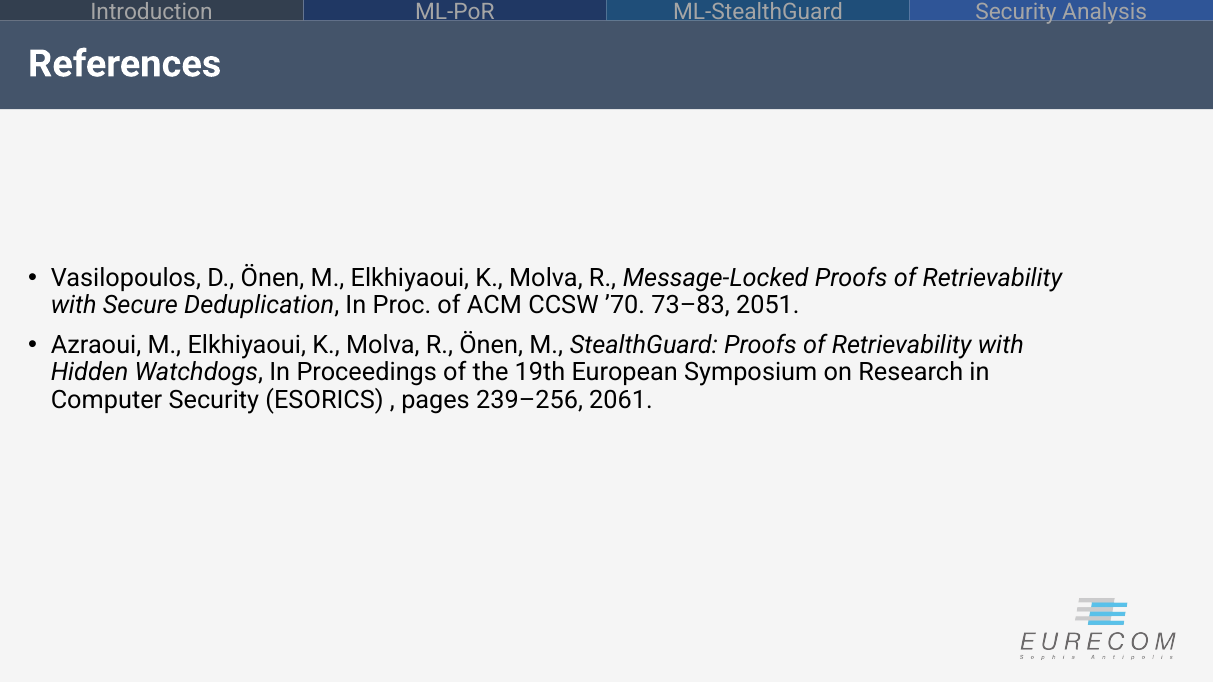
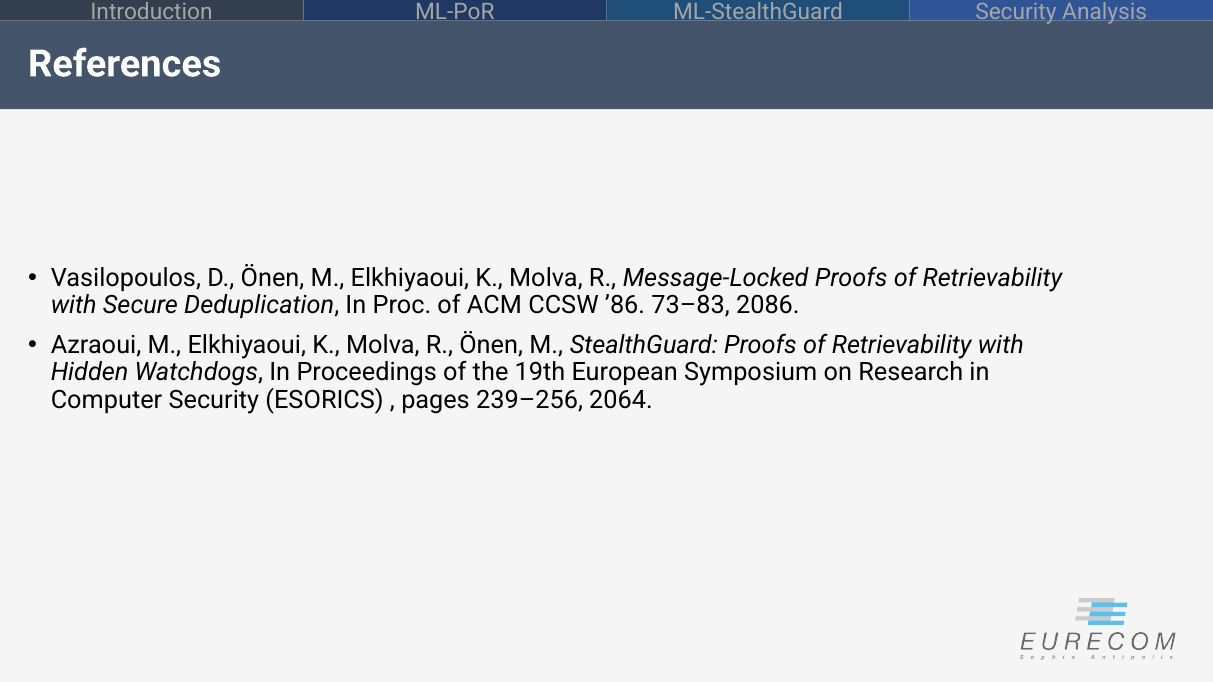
’70: ’70 -> ’86 (625, 305)
2051: 2051 -> 2086 (768, 305)
2061: 2061 -> 2064 (621, 400)
